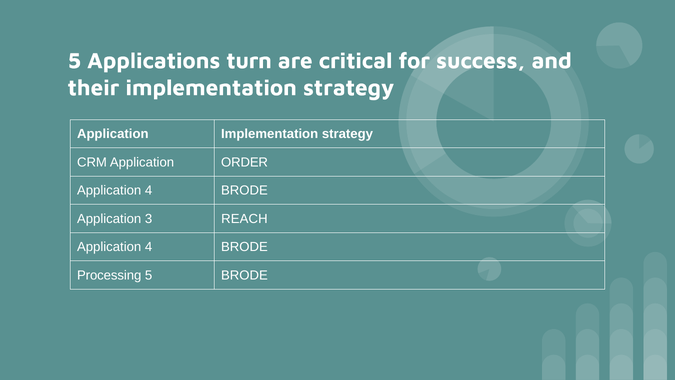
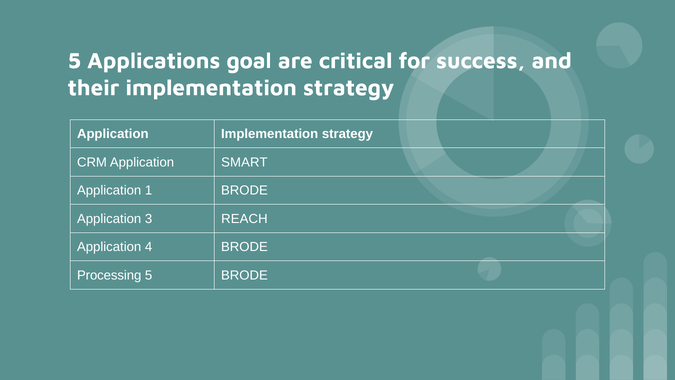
turn: turn -> goal (249, 61)
ORDER: ORDER -> SMART (244, 162)
4: 4 -> 1 (149, 190)
